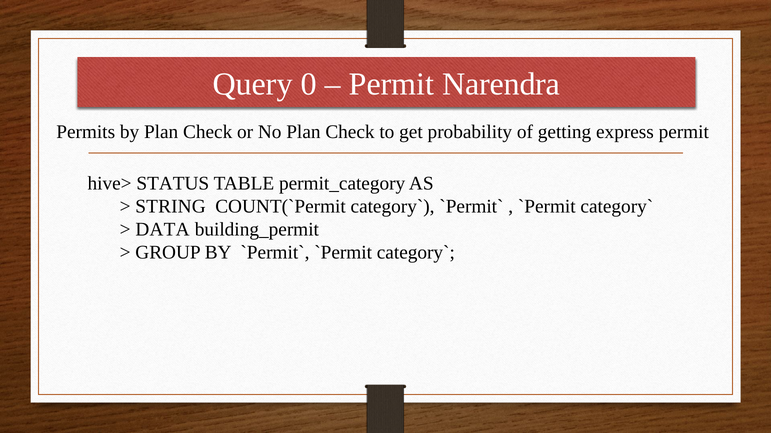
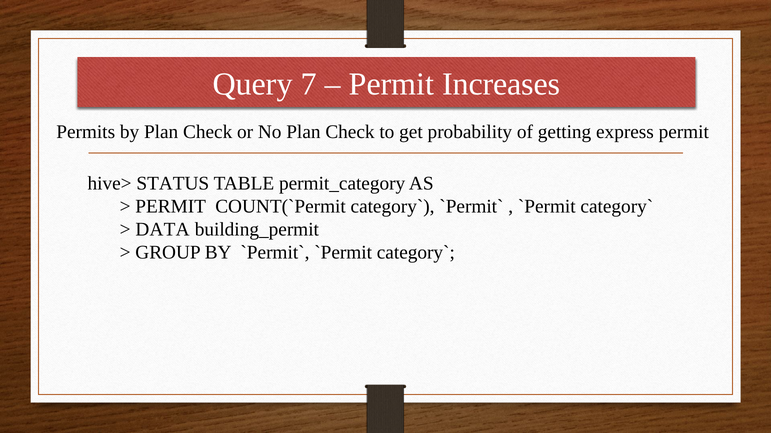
0: 0 -> 7 (309, 84)
Narendra: Narendra -> Increases (501, 84)
STRING: STRING -> PERMIT (171, 207)
